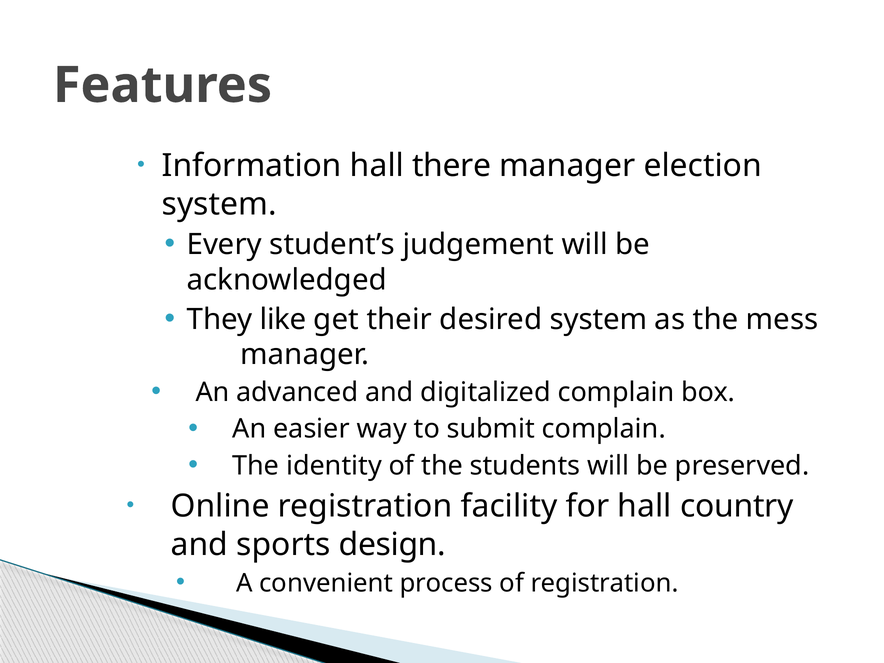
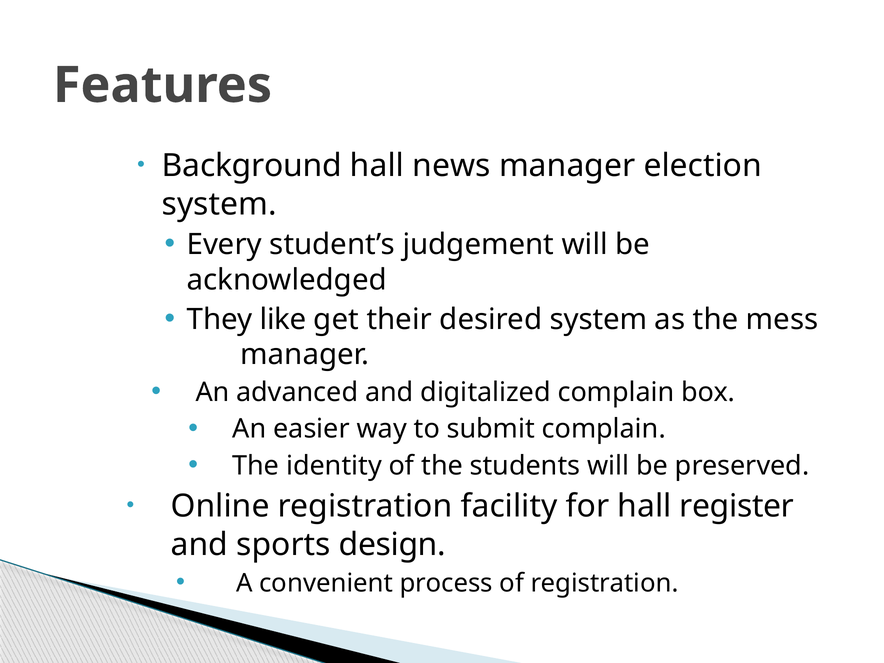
Information: Information -> Background (252, 166)
there: there -> news (451, 166)
country: country -> register (737, 506)
